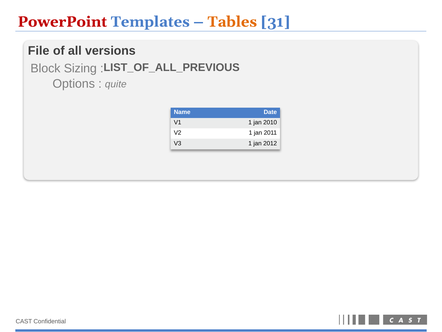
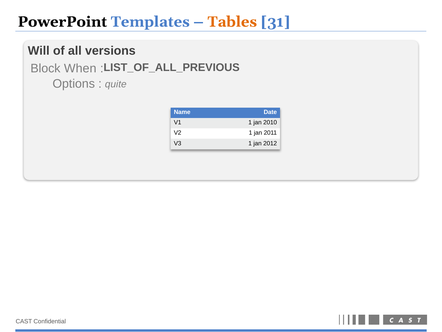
PowerPoint colour: red -> black (62, 22)
File: File -> Will (39, 51)
Sizing: Sizing -> When (80, 68)
